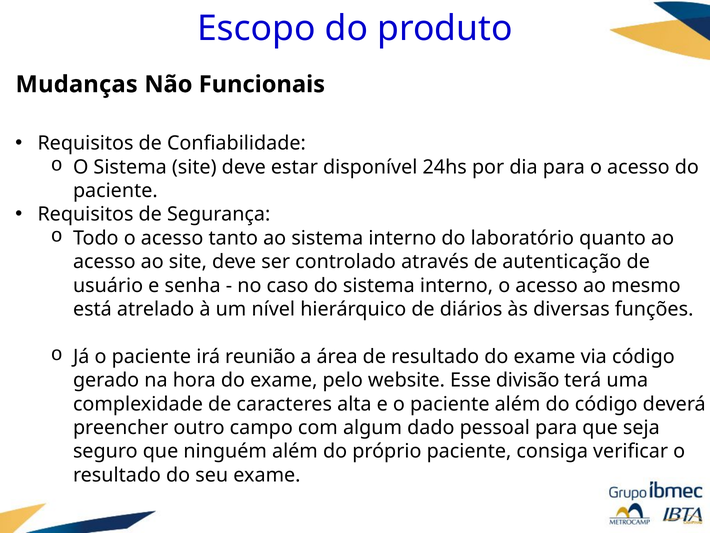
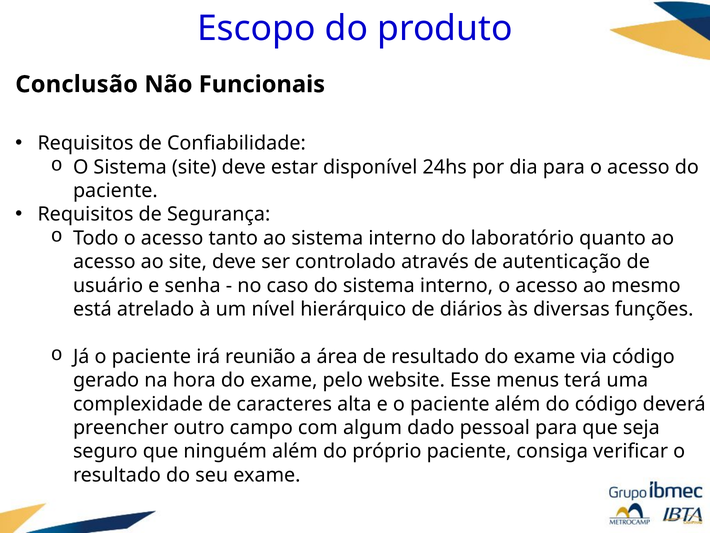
Mudanças: Mudanças -> Conclusão (77, 84)
divisão: divisão -> menus (528, 380)
